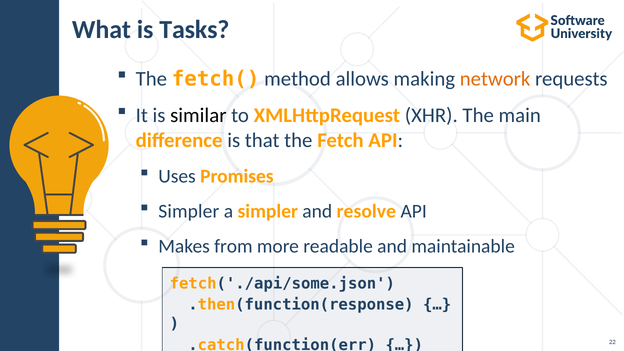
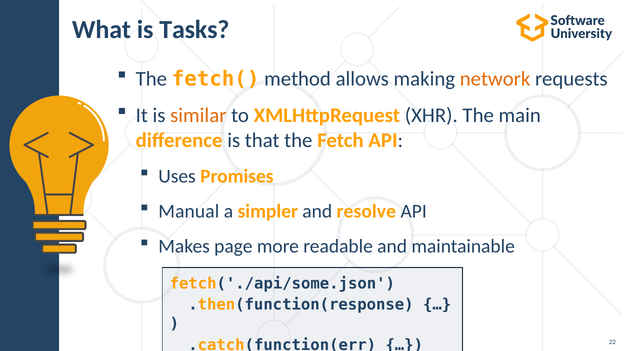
similar colour: black -> orange (198, 115)
Simpler: Simpler -> Manual (189, 211)
from: from -> page (233, 246)
